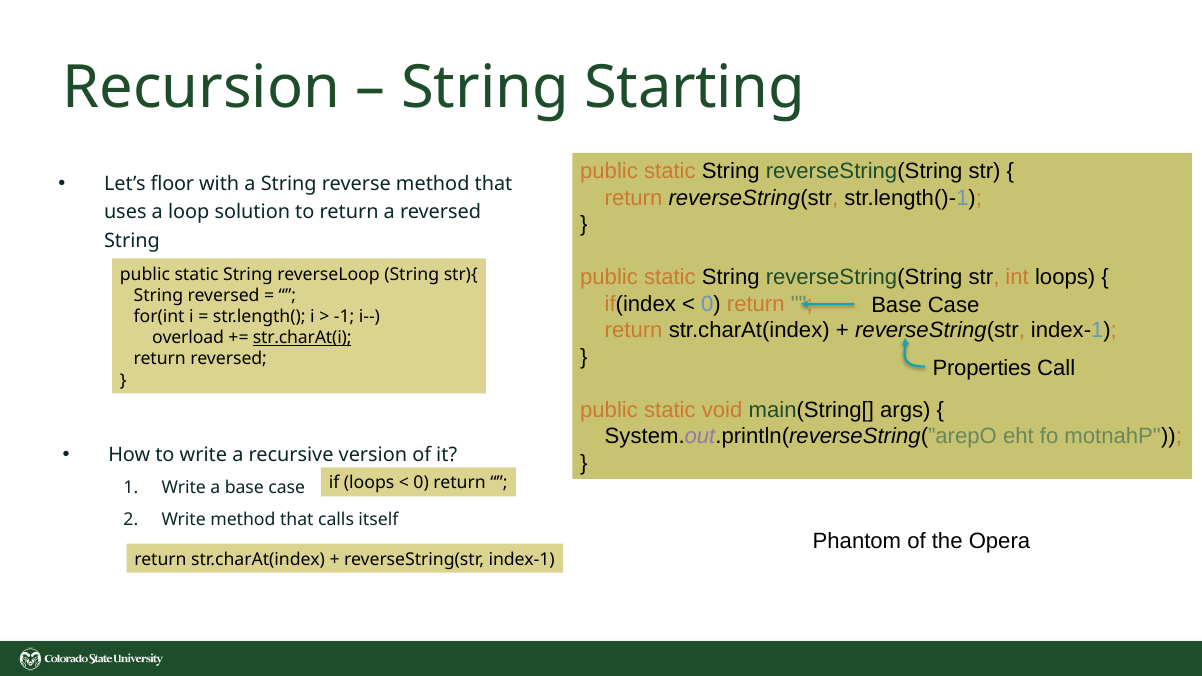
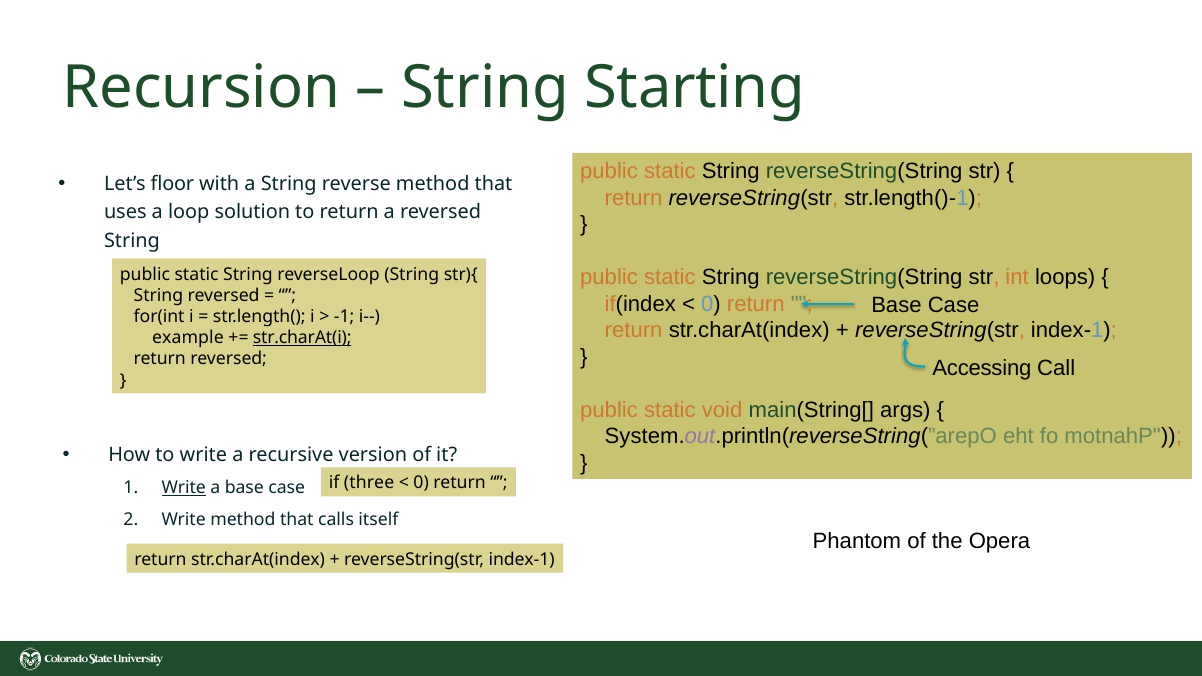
overload: overload -> example (188, 338)
Properties: Properties -> Accessing (982, 368)
if loops: loops -> three (369, 483)
Write underline: none -> present (184, 488)
